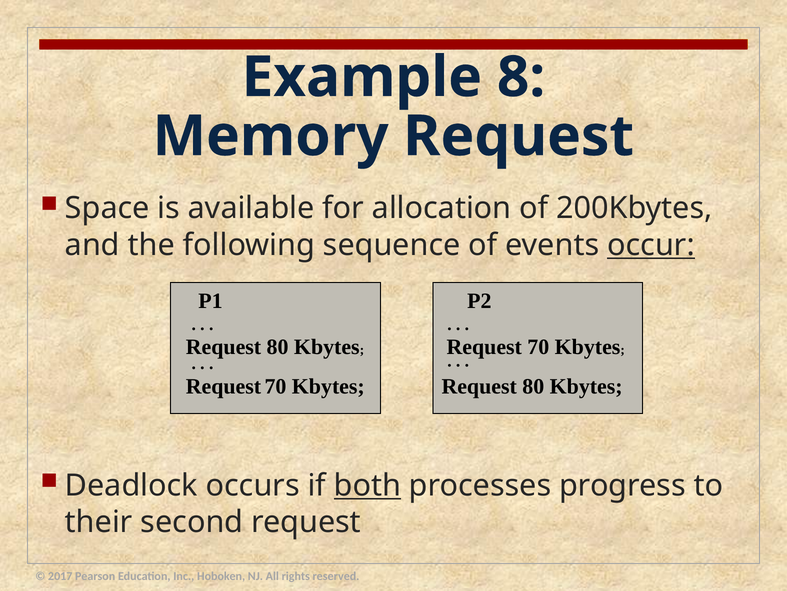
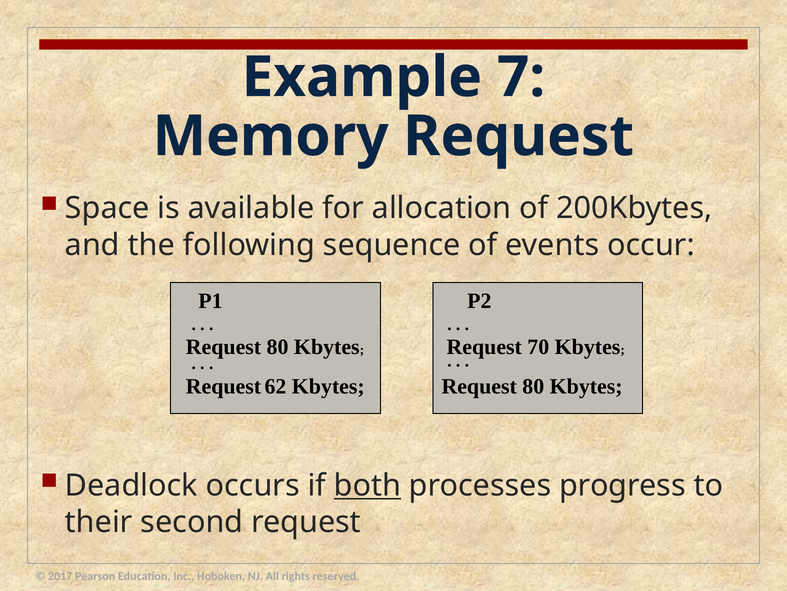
8: 8 -> 7 (521, 77)
occur underline: present -> none (651, 245)
70: 70 -> 62 (275, 386)
